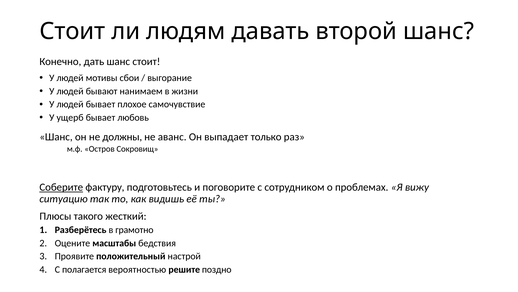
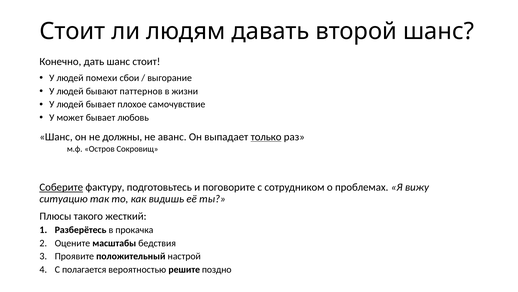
мотивы: мотивы -> помехи (102, 78)
нанимаем: нанимаем -> паттернов (141, 91)
ущерб: ущерб -> может (70, 117)
только underline: none -> present (266, 137)
грамотно: грамотно -> прокачка (134, 229)
